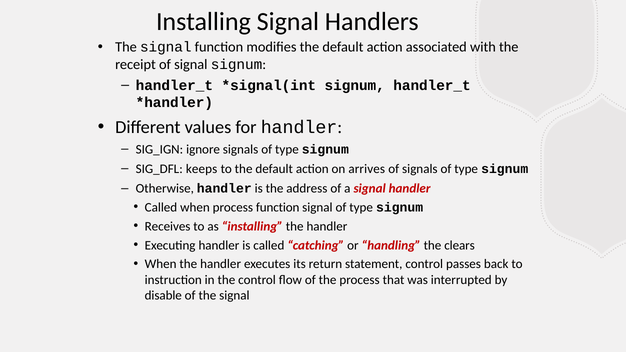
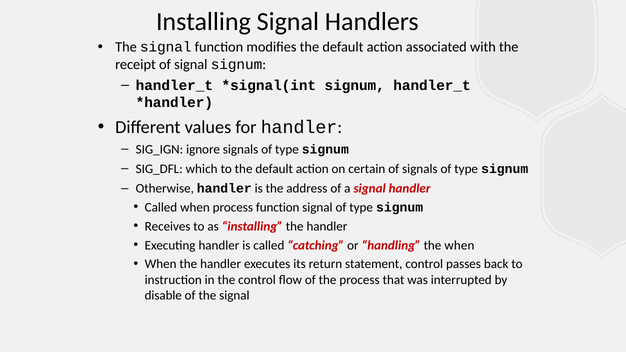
keeps: keeps -> which (202, 169)
arrives: arrives -> certain (367, 169)
the clears: clears -> when (459, 245)
